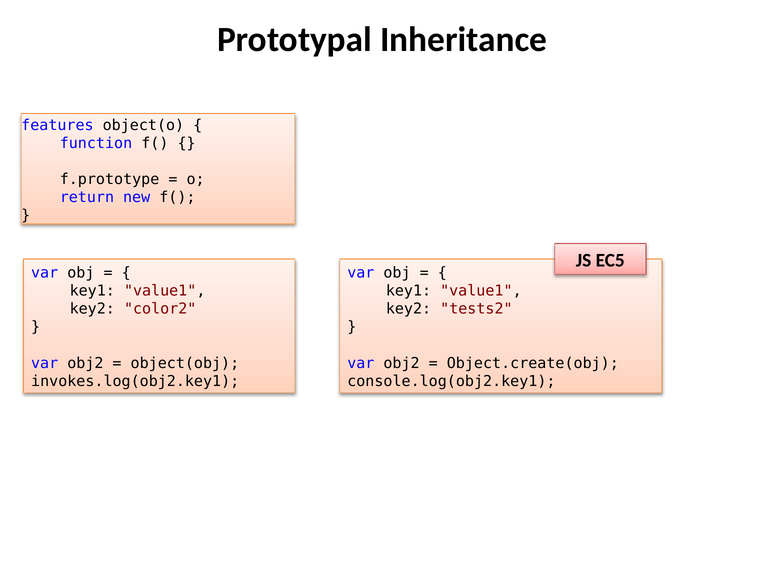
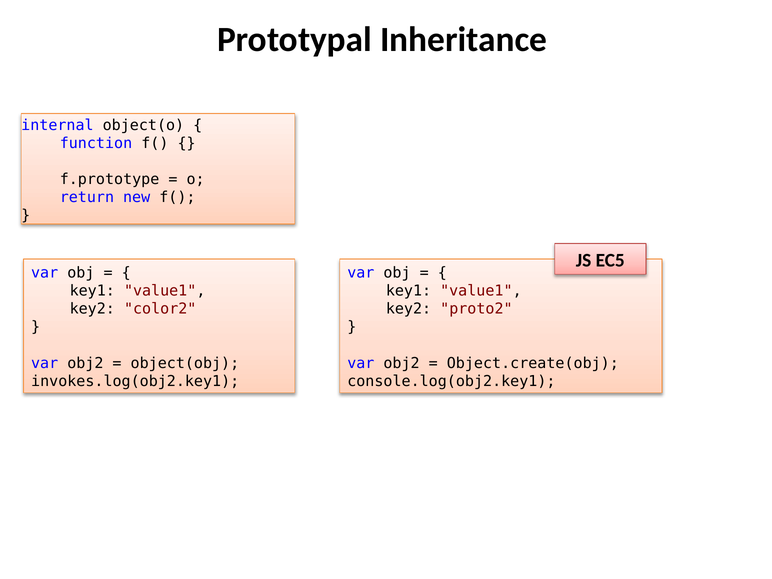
features: features -> internal (57, 125)
tests2: tests2 -> proto2 (476, 309)
